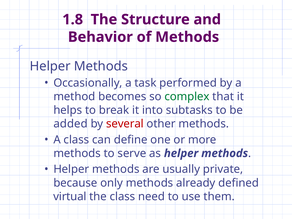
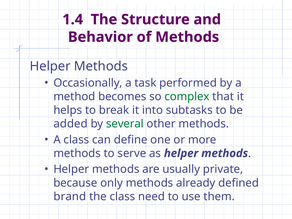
1.8: 1.8 -> 1.4 (73, 20)
several colour: red -> green (125, 124)
virtual: virtual -> brand (70, 197)
